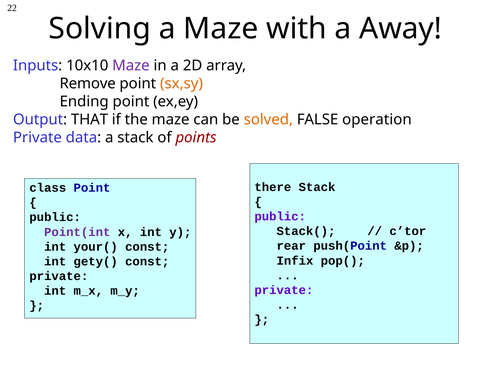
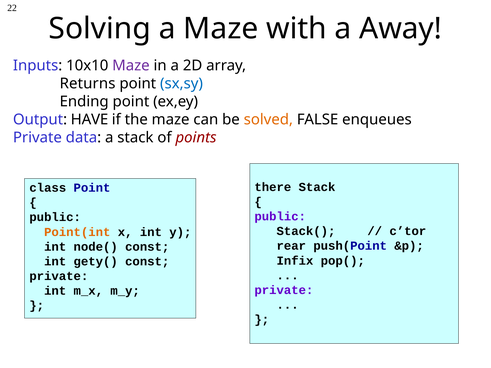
Remove: Remove -> Returns (88, 84)
sx,sy colour: orange -> blue (182, 84)
THAT: THAT -> HAVE (90, 120)
operation: operation -> enqueues (377, 120)
Point(int colour: purple -> orange (77, 232)
your(: your( -> node( (96, 247)
